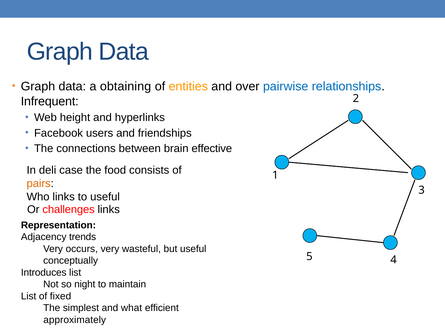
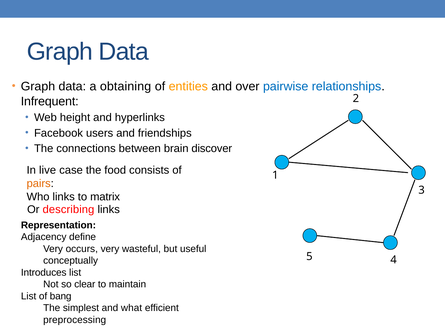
effective: effective -> discover (212, 149)
deli: deli -> live (48, 170)
to useful: useful -> matrix (105, 197)
challenges: challenges -> describing (68, 210)
trends: trends -> define (83, 238)
night: night -> clear (85, 285)
fixed: fixed -> bang (61, 297)
approximately: approximately -> preprocessing (75, 321)
